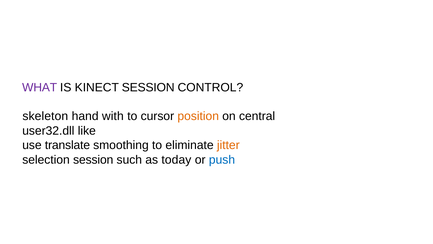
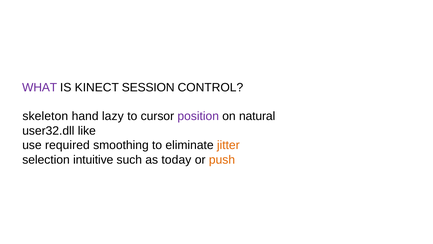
with: with -> lazy (113, 116)
position colour: orange -> purple (198, 116)
central: central -> natural (257, 116)
translate: translate -> required (67, 145)
selection session: session -> intuitive (93, 159)
push colour: blue -> orange (222, 159)
